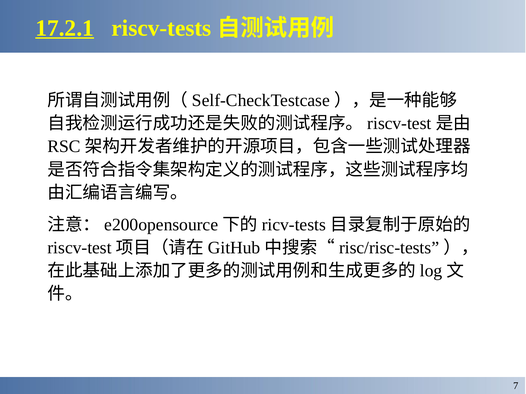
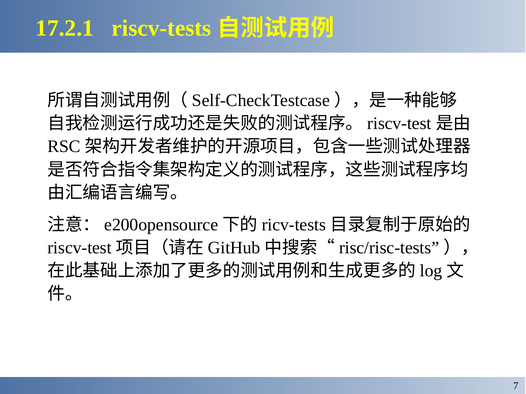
17.2.1 underline: present -> none (65, 28)
